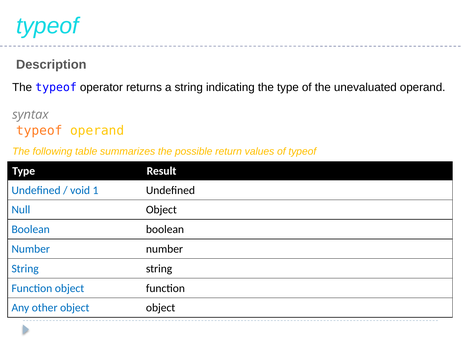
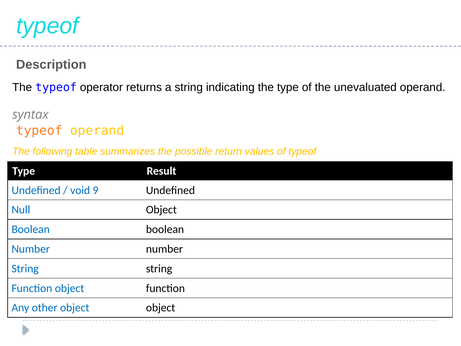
1: 1 -> 9 (96, 190)
